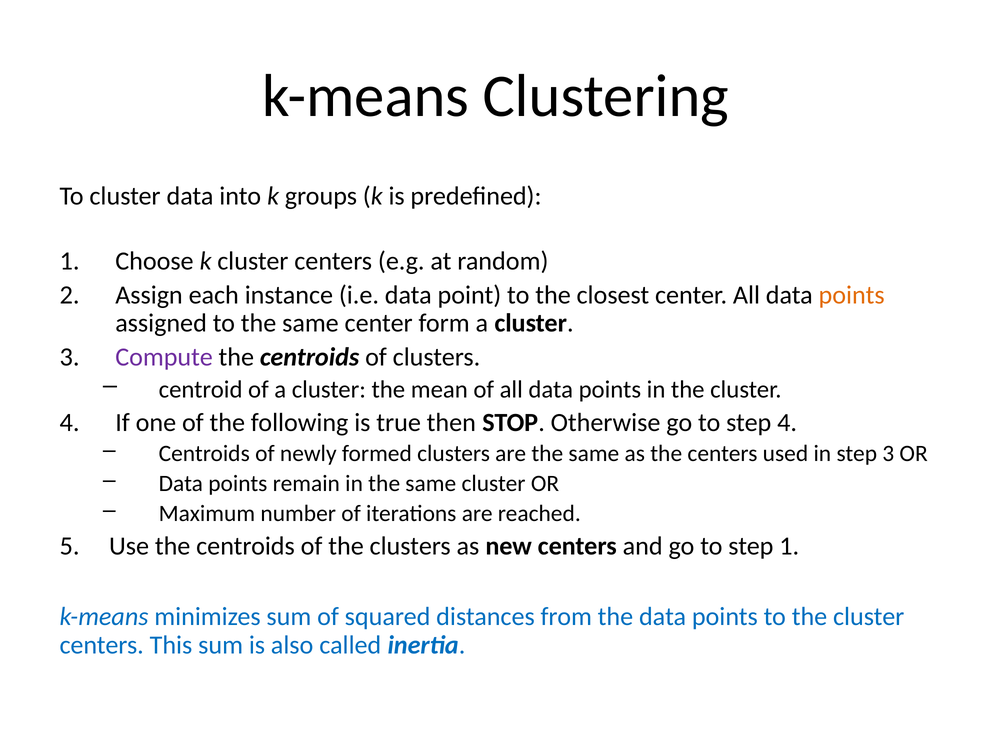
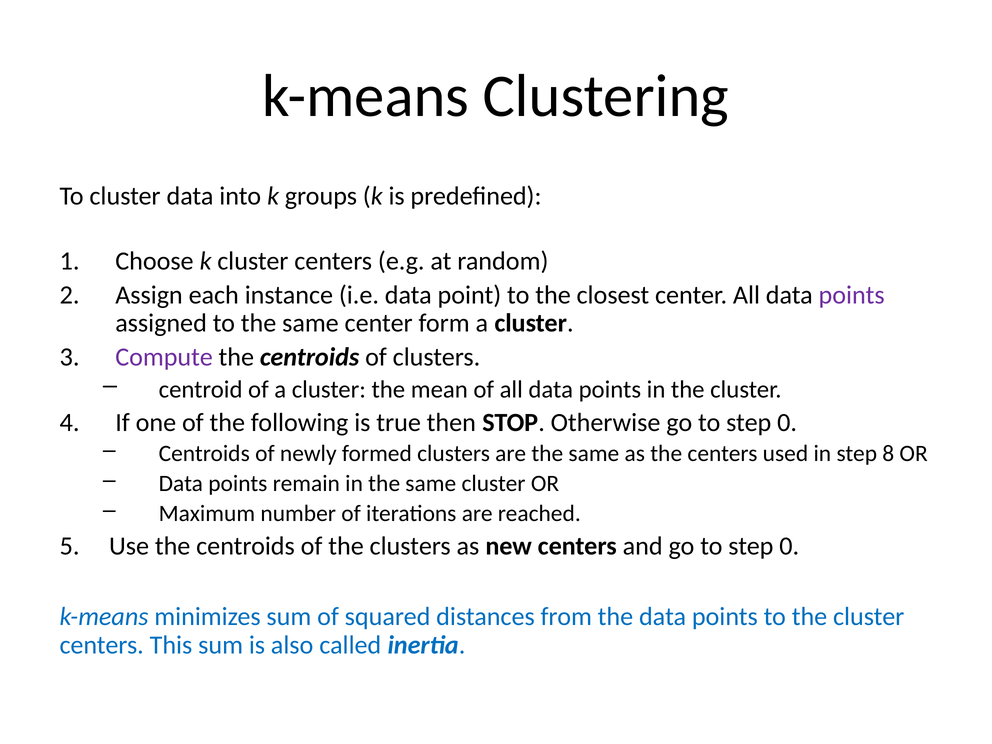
points colour: orange -> purple (852, 295)
4: 4 -> 0 (787, 423)
step 3: 3 -> 8 (888, 454)
1: 1 -> 0 (789, 546)
